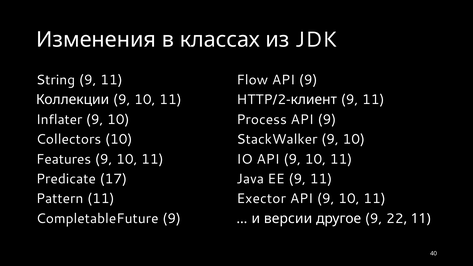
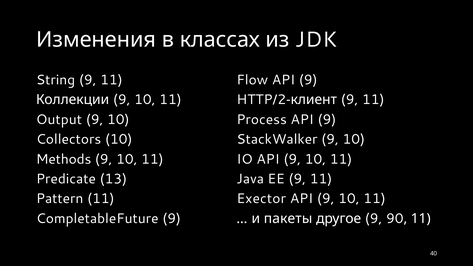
Inflater: Inflater -> Output (59, 120)
Features: Features -> Methods (64, 159)
17: 17 -> 13 (113, 179)
версии: версии -> пакеты (288, 219)
22: 22 -> 90 (395, 219)
